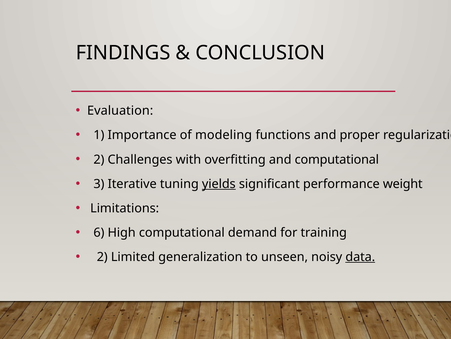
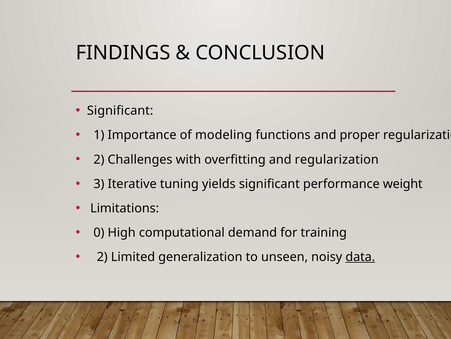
Evaluation: Evaluation -> Significant (120, 111)
and computational: computational -> regularization (337, 159)
yields underline: present -> none (219, 184)
6: 6 -> 0 (99, 232)
